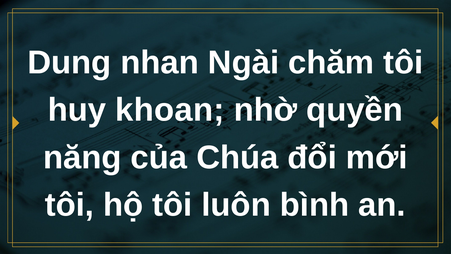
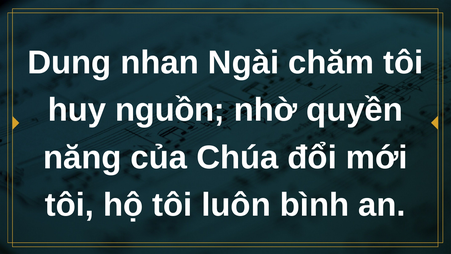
khoan: khoan -> nguồn (170, 110)
